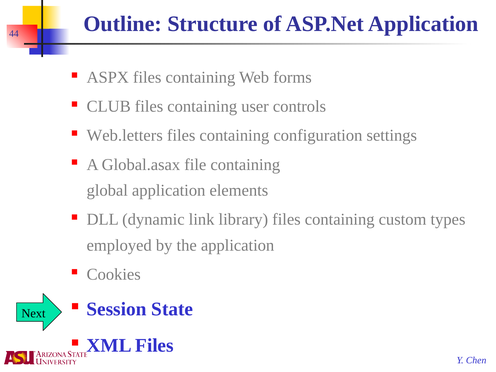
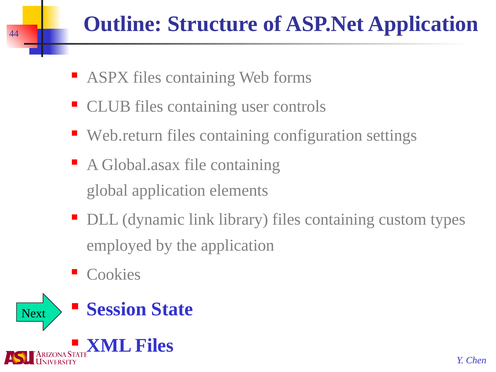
Web.letters: Web.letters -> Web.return (125, 136)
